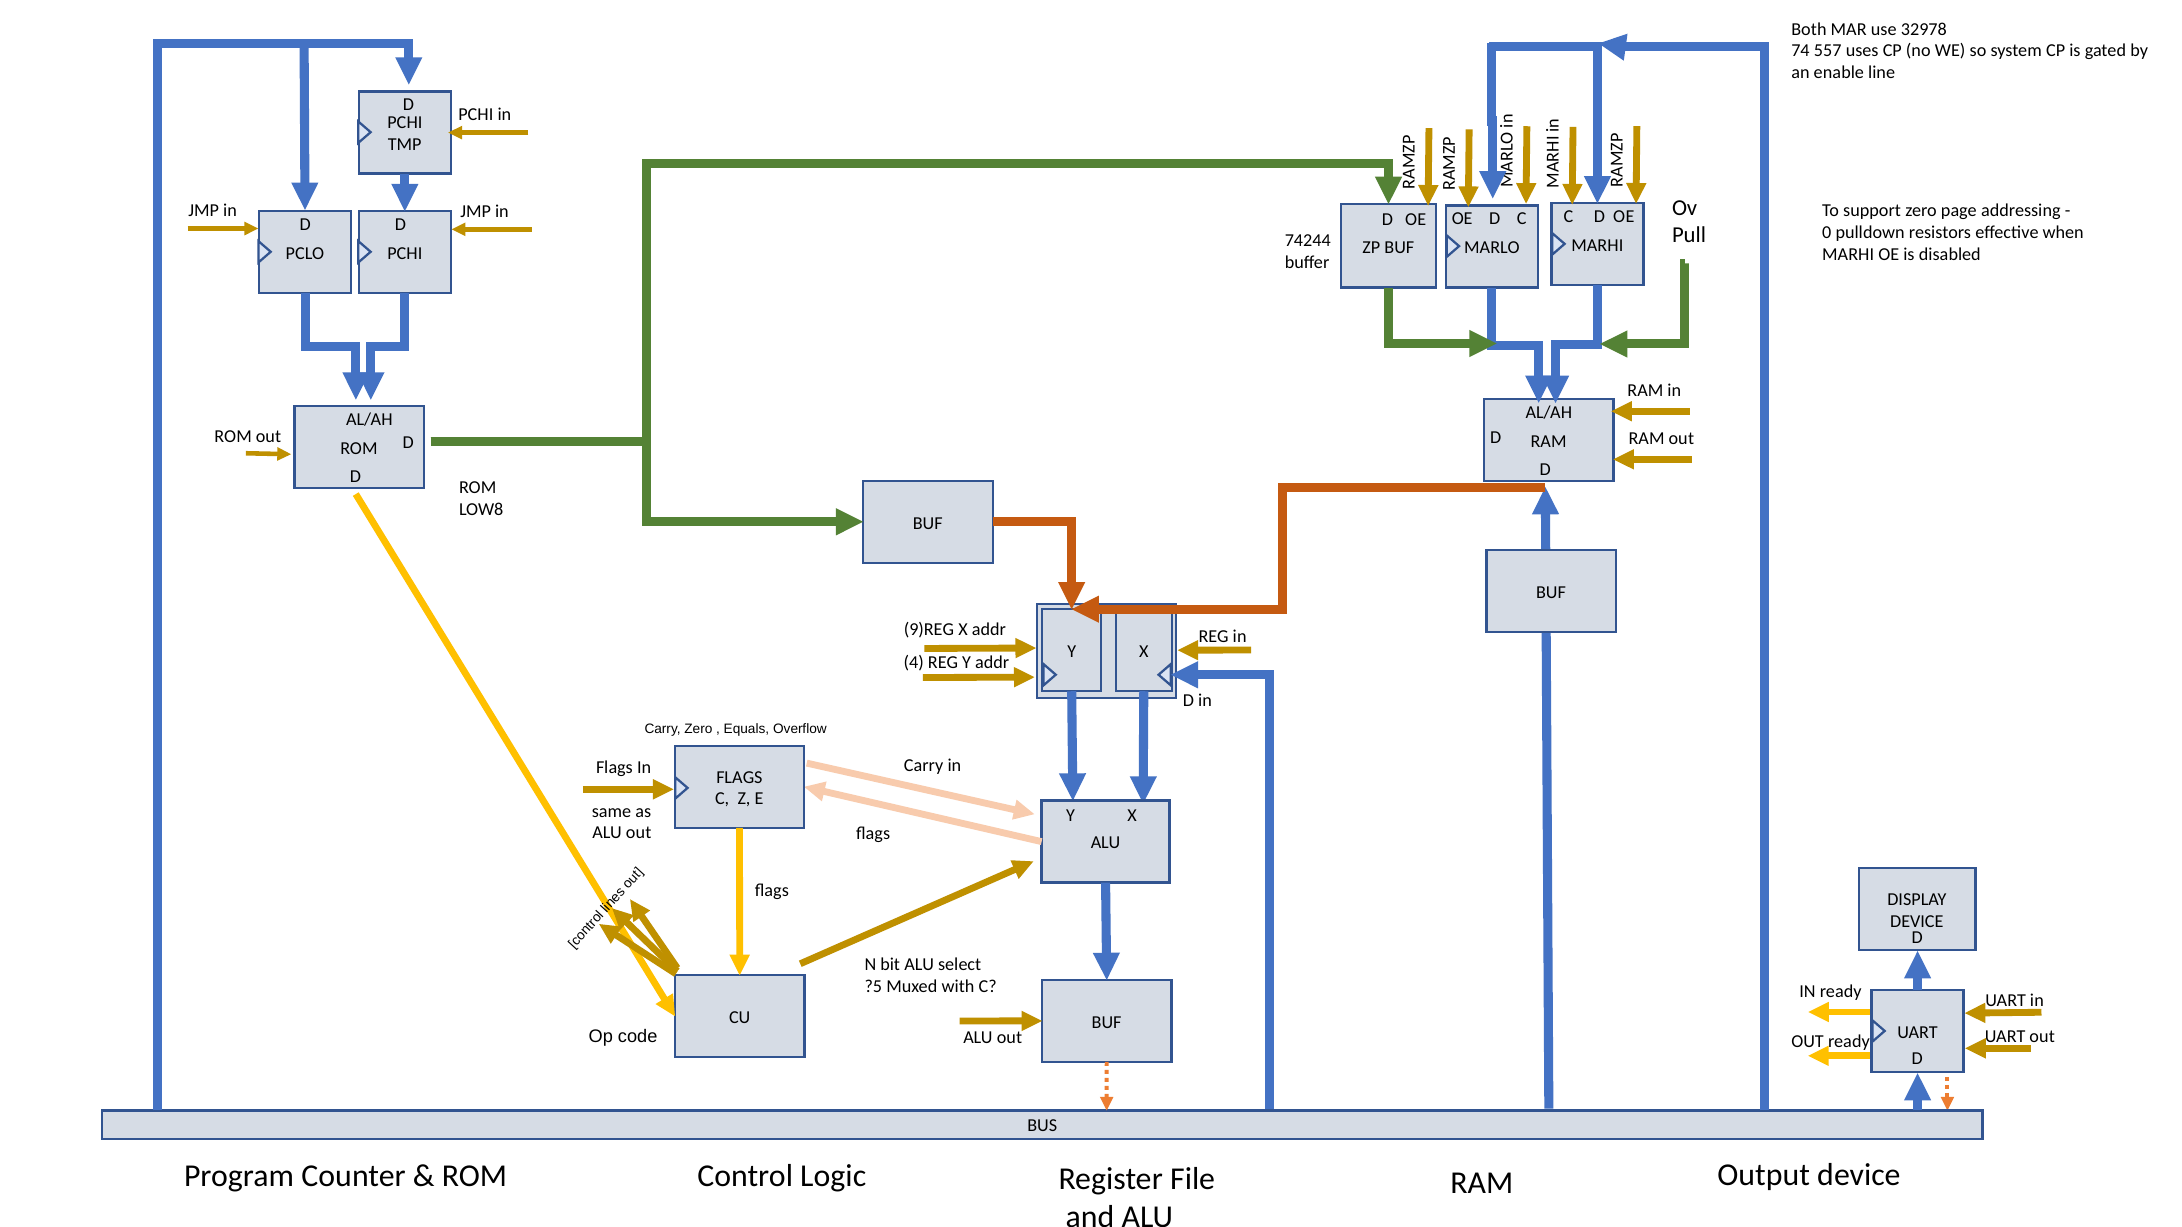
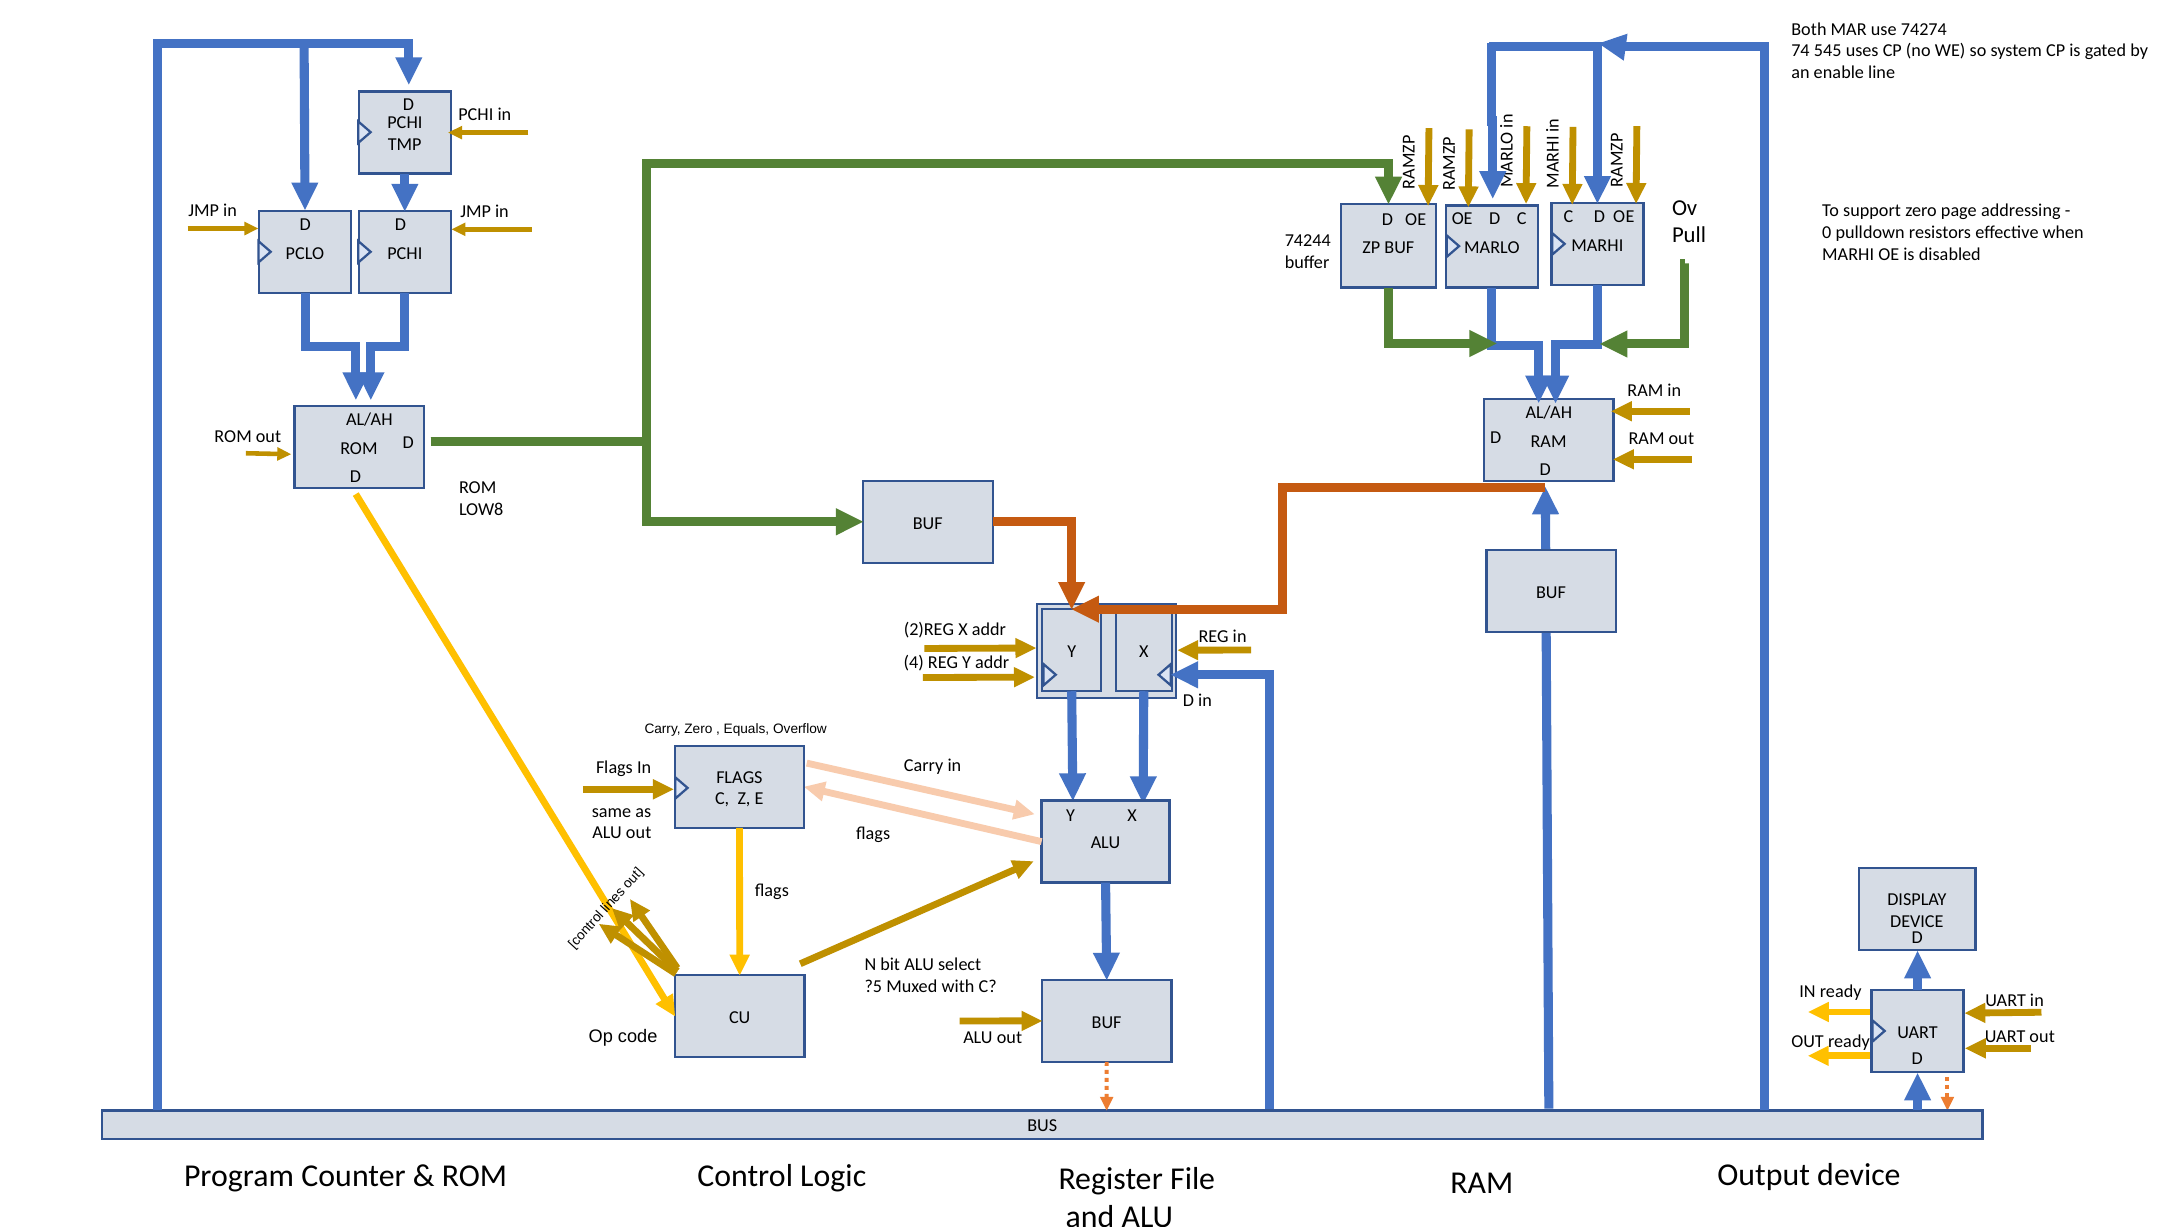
32978: 32978 -> 74274 (1924, 29)
557: 557 -> 545 (1828, 51)
9)REG: 9)REG -> 2)REG (929, 629)
